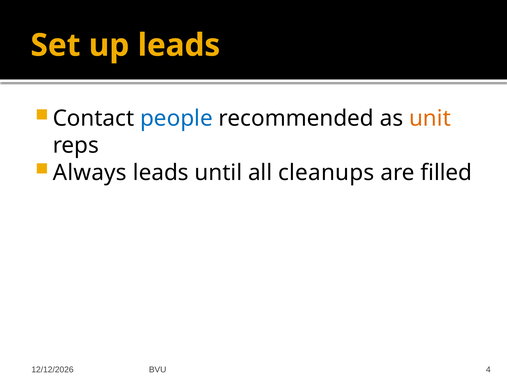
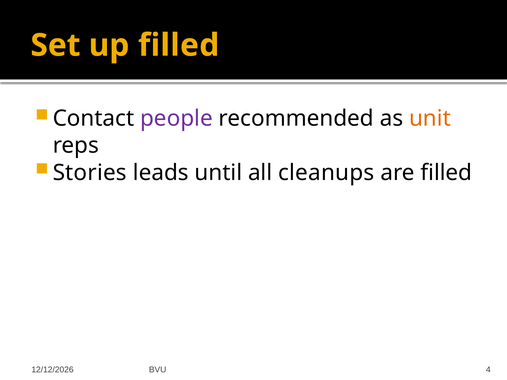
up leads: leads -> filled (179, 45)
people colour: blue -> purple (176, 119)
Always: Always -> Stories (90, 173)
